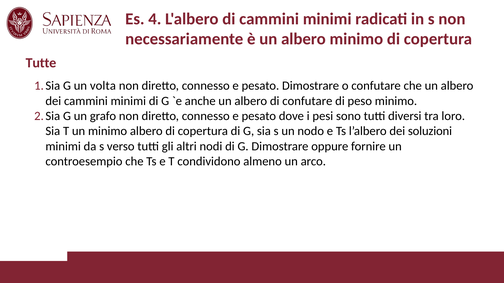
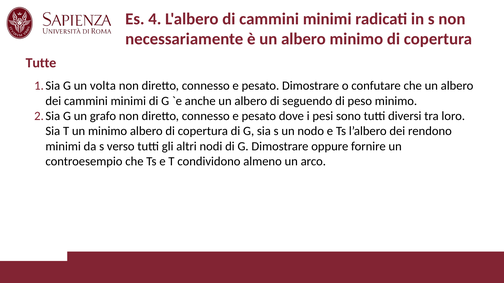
di confutare: confutare -> seguendo (307, 101)
soluzioni: soluzioni -> rendono (430, 131)
